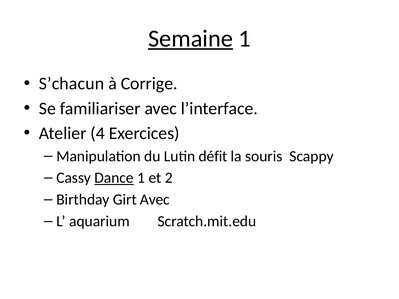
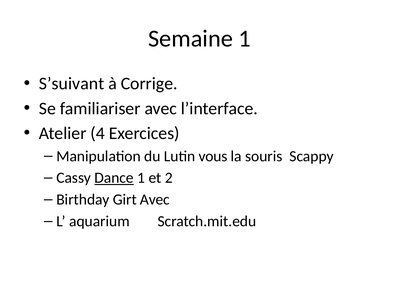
Semaine underline: present -> none (190, 39)
S’chacun: S’chacun -> S’suivant (72, 84)
défit: défit -> vous (213, 156)
